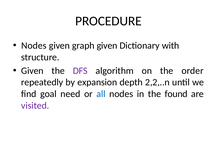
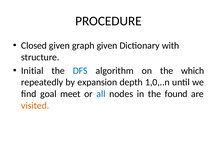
Nodes: Nodes -> Closed (34, 46)
Given: Given -> Initial (32, 71)
DFS colour: purple -> blue (80, 71)
order: order -> which (193, 71)
2,2,..n: 2,2,..n -> 1,0,..n (157, 82)
need: need -> meet (70, 94)
visited colour: purple -> orange (35, 105)
